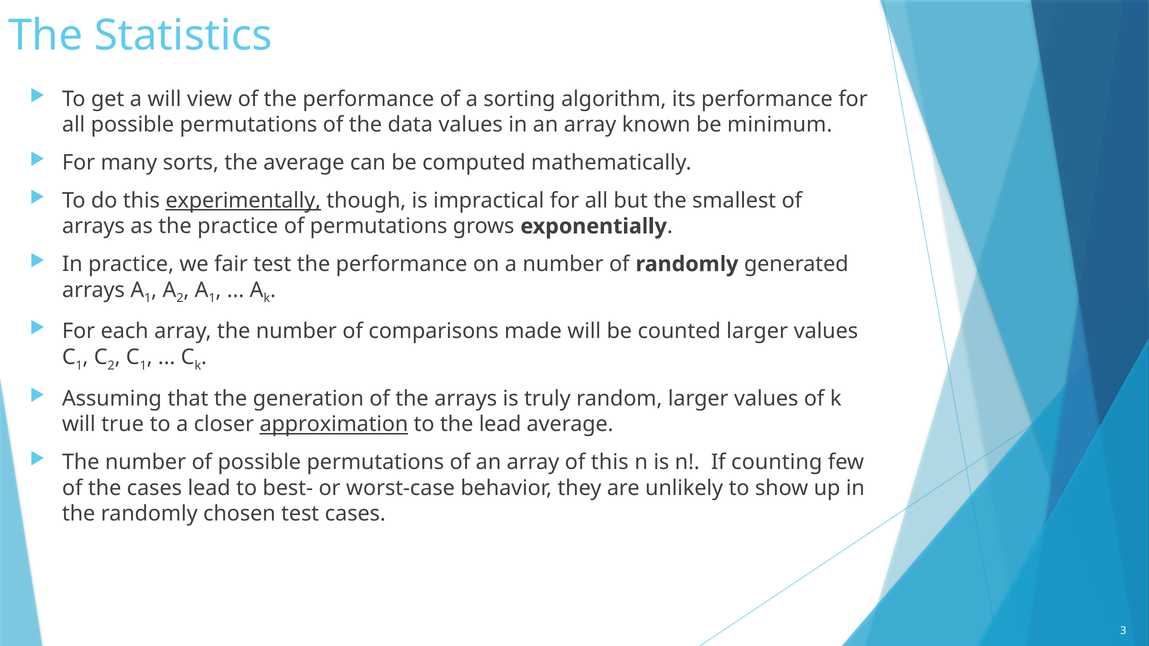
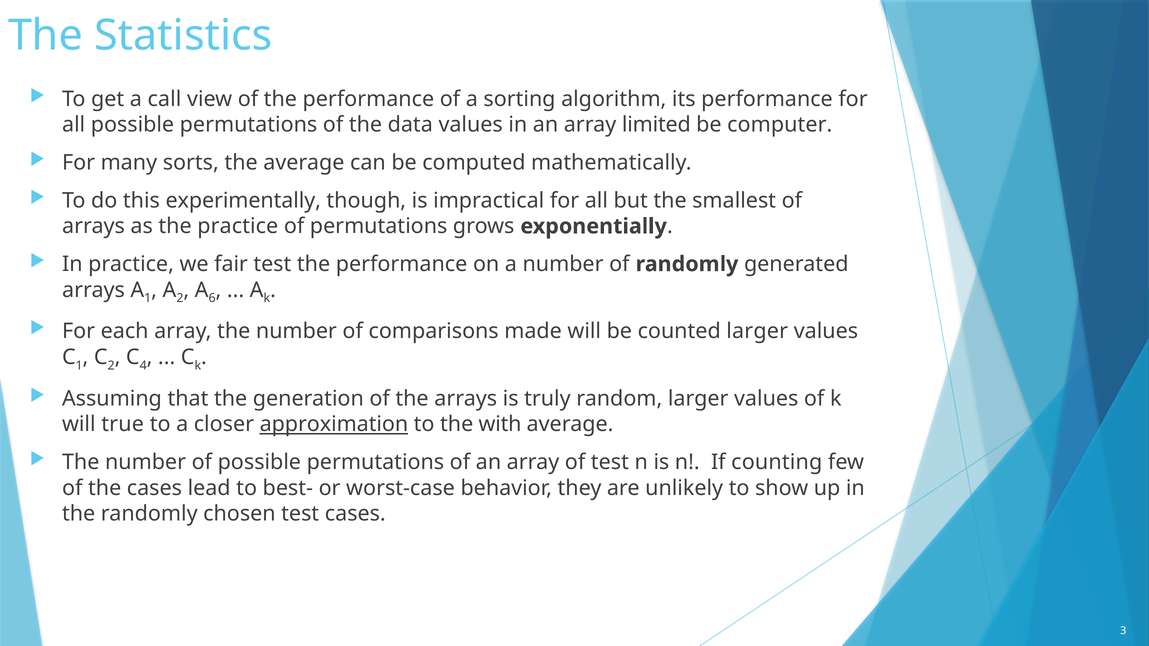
a will: will -> call (164, 99)
known: known -> limited (656, 125)
minimum: minimum -> computer (780, 125)
experimentally underline: present -> none (243, 201)
1: 1 -> 6 (212, 298)
1: 1 -> 4 (143, 366)
the lead: lead -> with (500, 425)
of this: this -> test (610, 462)
